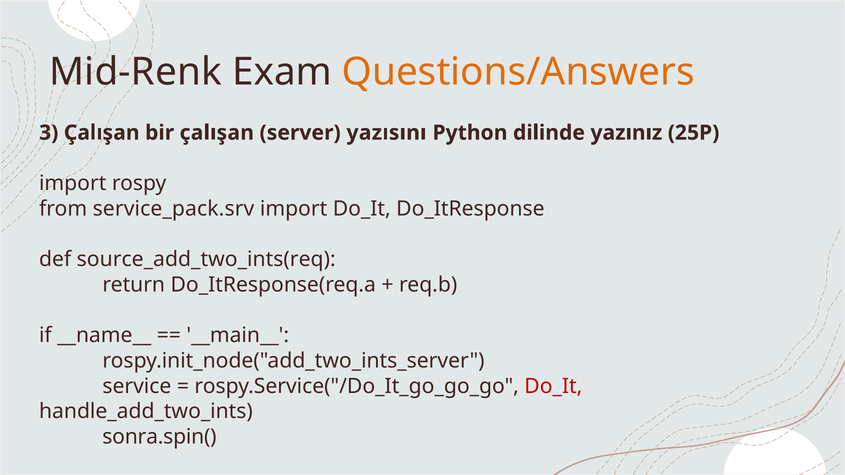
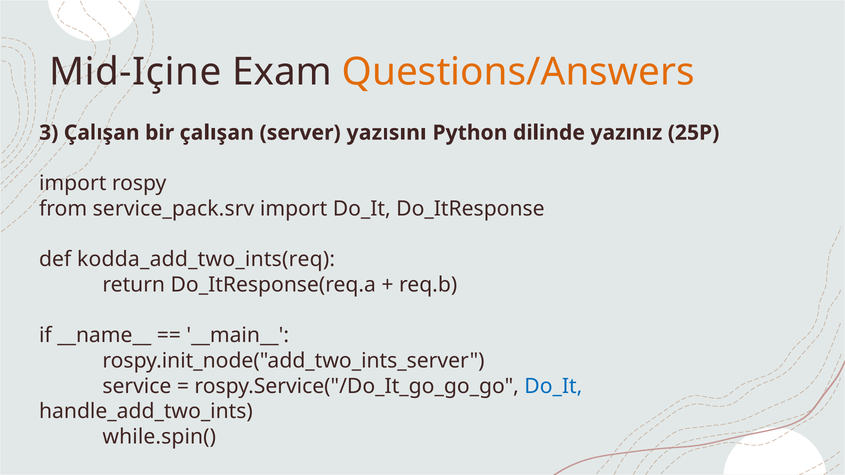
Mid-Renk: Mid-Renk -> Mid-Içine (135, 72)
source_add_two_ints(req: source_add_two_ints(req -> kodda_add_two_ints(req (206, 260)
Do_It colour: red -> blue (553, 386)
sonra.spin(: sonra.spin( -> while.spin( (159, 437)
